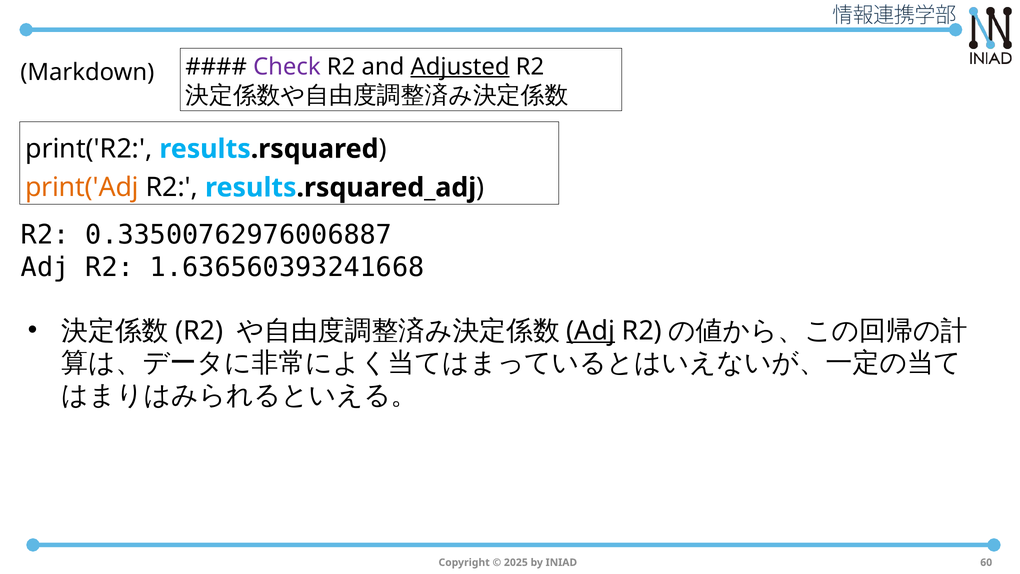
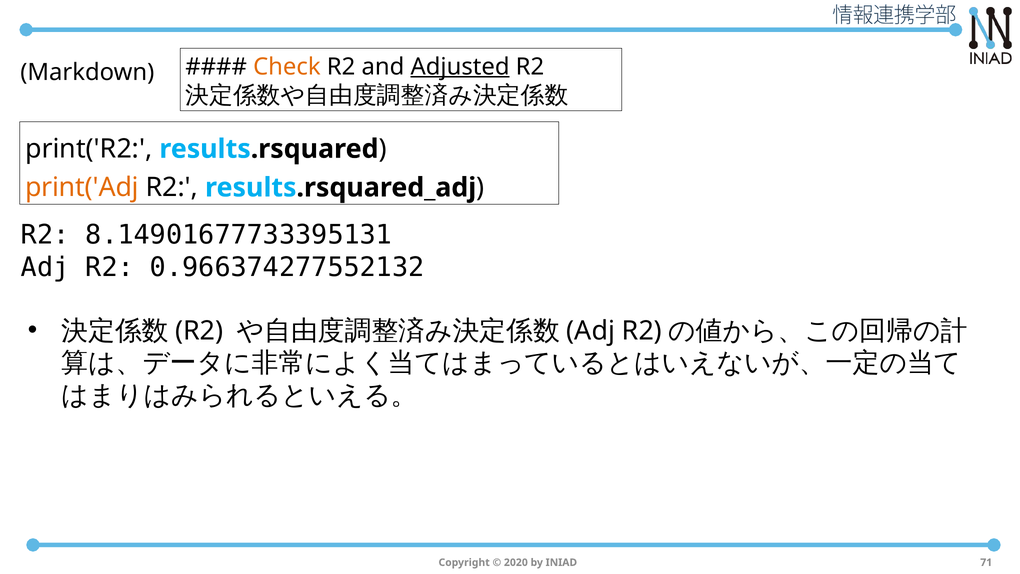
Check colour: purple -> orange (287, 67)
0.33500762976006887: 0.33500762976006887 -> 8.14901677733395131 (239, 235)
1.636560393241668: 1.636560393241668 -> 0.966374277552132 (287, 267)
Adj underline: present -> none (591, 331)
2025: 2025 -> 2020 (516, 562)
60: 60 -> 71 (986, 562)
